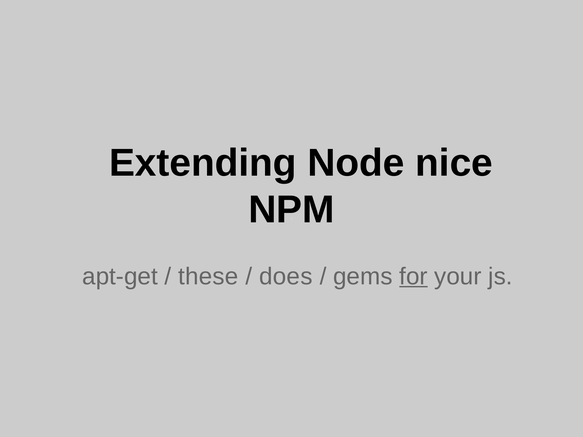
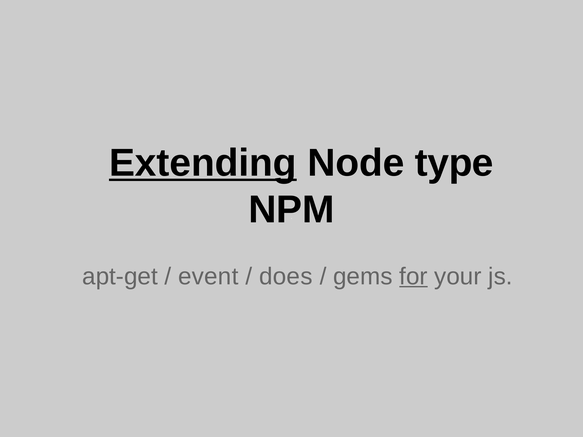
Extending underline: none -> present (203, 163)
nice: nice -> type (454, 163)
these: these -> event (208, 276)
